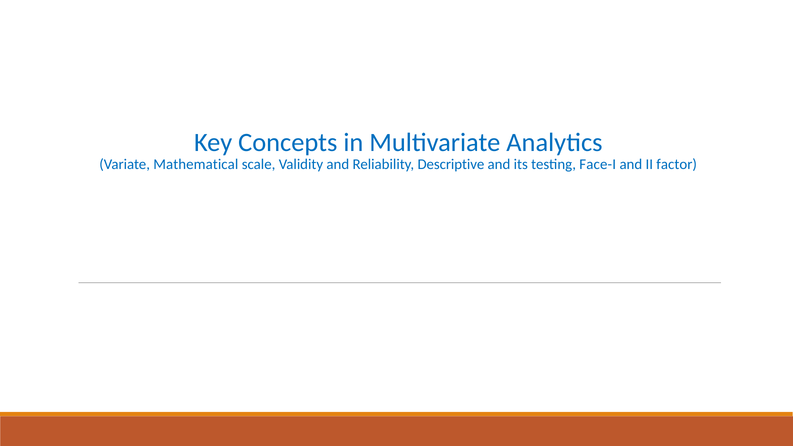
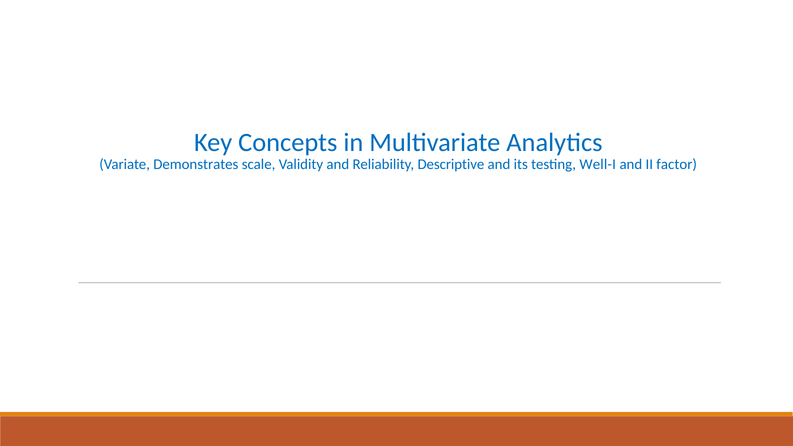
Mathematical: Mathematical -> Demonstrates (196, 164)
Face-I: Face-I -> Well-I (598, 164)
